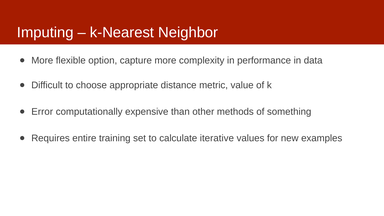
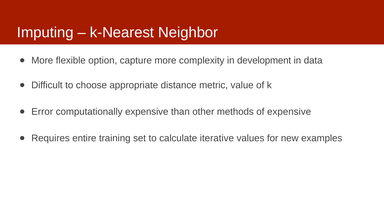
performance: performance -> development (264, 60)
of something: something -> expensive (289, 112)
